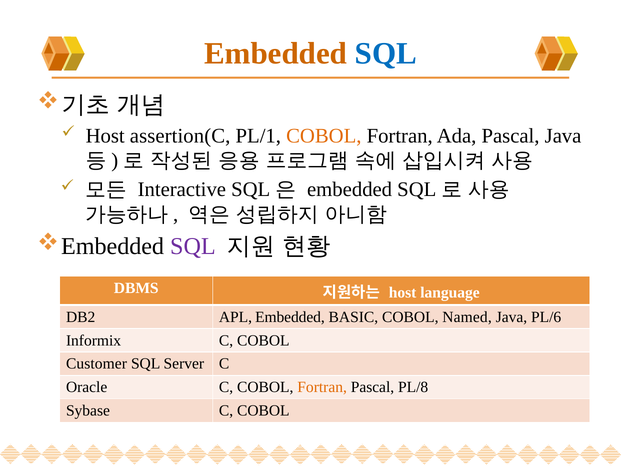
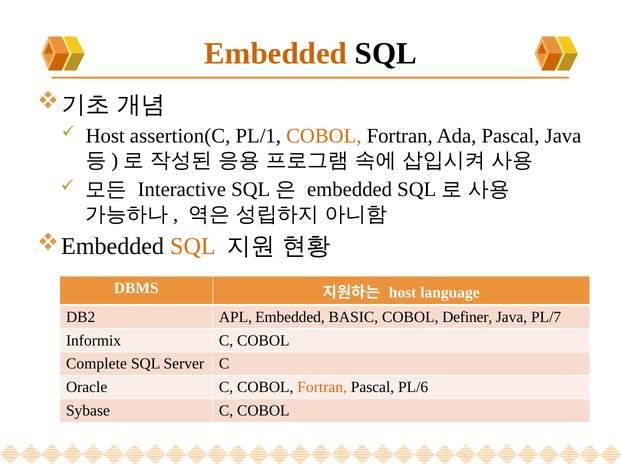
SQL colour: blue -> black (386, 54)
SQL colour: purple -> orange (193, 246)
Named: Named -> Definer (467, 317)
PL/6: PL/6 -> PL/7 (546, 317)
Customer: Customer -> Complete (96, 364)
PL/8: PL/8 -> PL/6 (413, 387)
